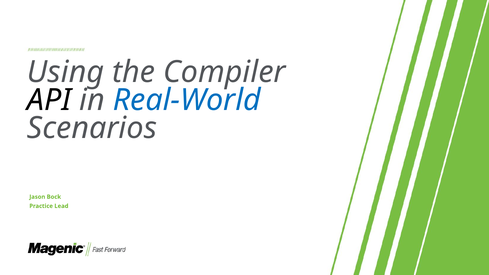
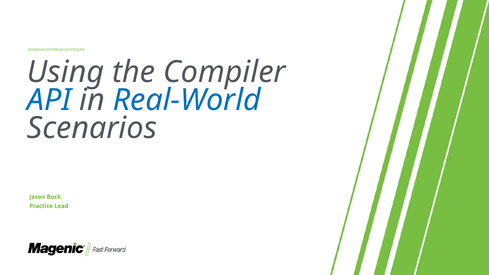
API colour: black -> blue (49, 100)
